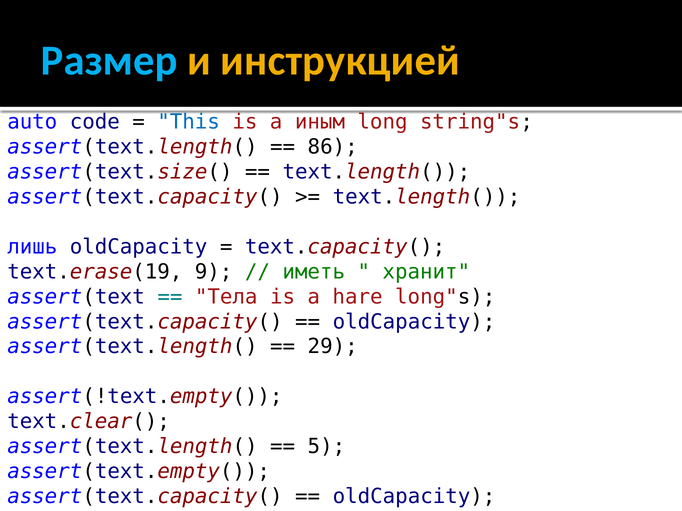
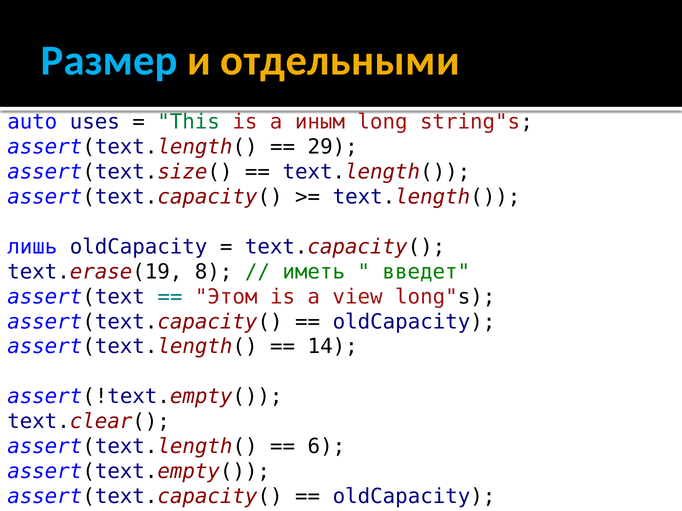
инструкцией: инструкцией -> отдельными (340, 61)
code: code -> uses (95, 122)
This colour: blue -> green (189, 122)
86: 86 -> 29 (333, 147)
9: 9 -> 8 (214, 272)
хранит: хранит -> введет (426, 272)
Тела: Тела -> Этом (226, 297)
hare: hare -> view (358, 297)
29: 29 -> 14 (333, 347)
5: 5 -> 6 (326, 447)
